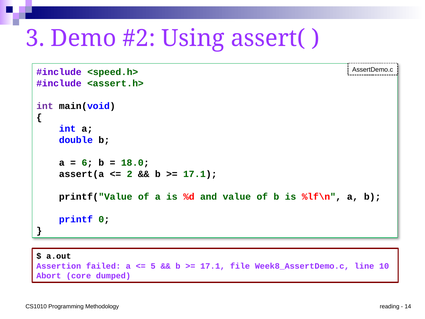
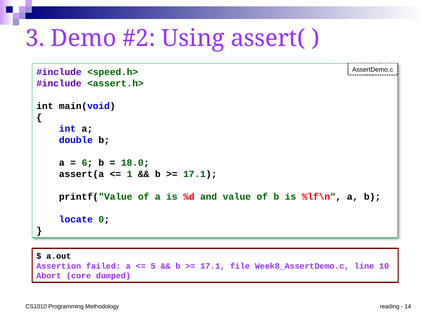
int colour: purple -> black (45, 106)
2: 2 -> 1 (130, 174)
printf: printf -> locate (76, 219)
